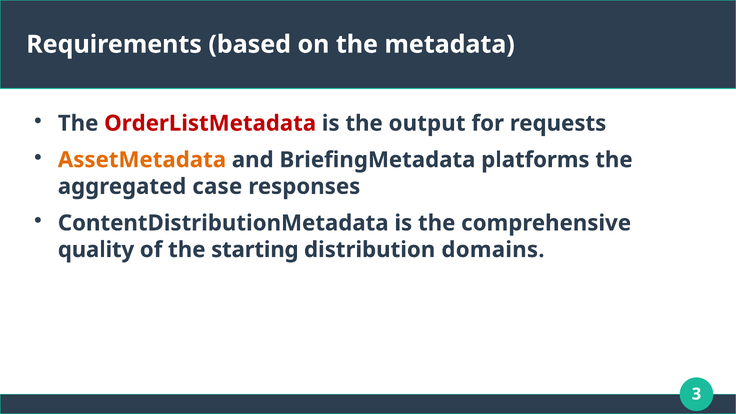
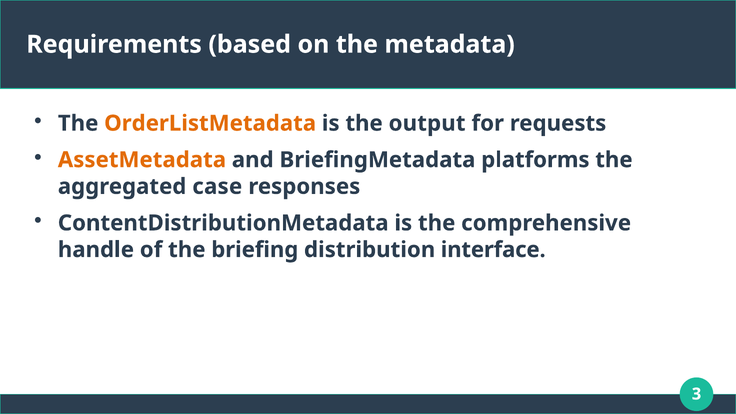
OrderListMetadata colour: red -> orange (210, 123)
quality: quality -> handle (96, 250)
starting: starting -> briefing (255, 250)
domains: domains -> interface (493, 250)
